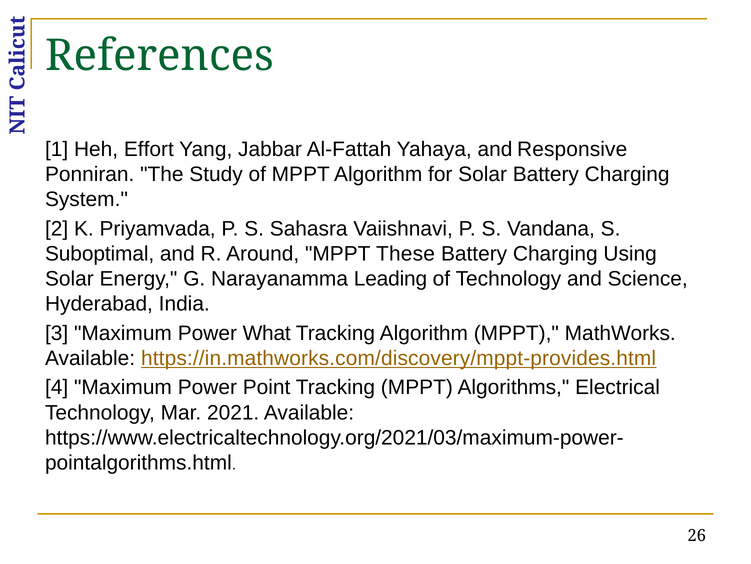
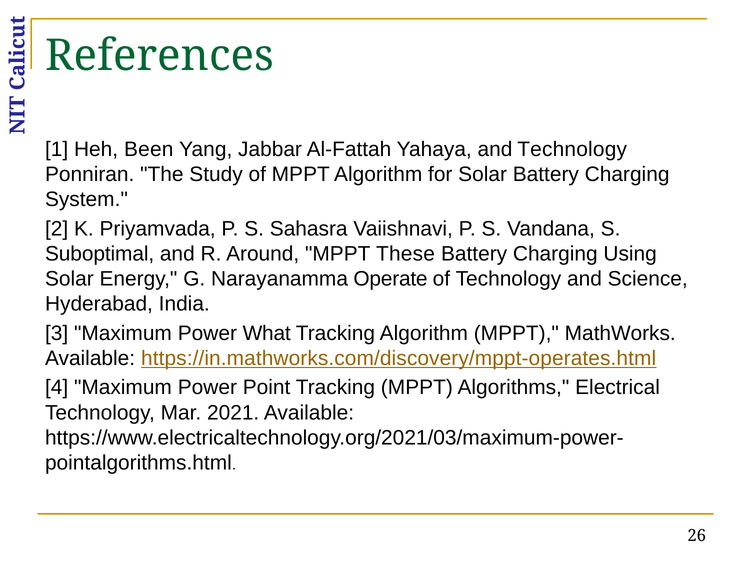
Effort: Effort -> Been (149, 149)
and Responsive: Responsive -> Technology (572, 149)
Leading: Leading -> Operate (391, 279)
https://in.mathworks.com/discovery/mppt-provides.html: https://in.mathworks.com/discovery/mppt-provides.html -> https://in.mathworks.com/discovery/mppt-operates.html (399, 358)
